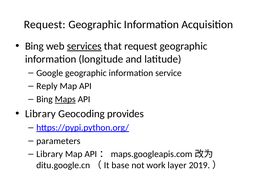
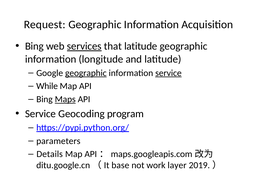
that request: request -> latitude (141, 46)
geographic underline: none -> present (86, 73)
service underline: none -> present (168, 73)
Reply: Reply -> While (47, 86)
Library: Library -> Service (40, 114)
provides: provides -> program (125, 114)
Library: Library -> Details (50, 154)
